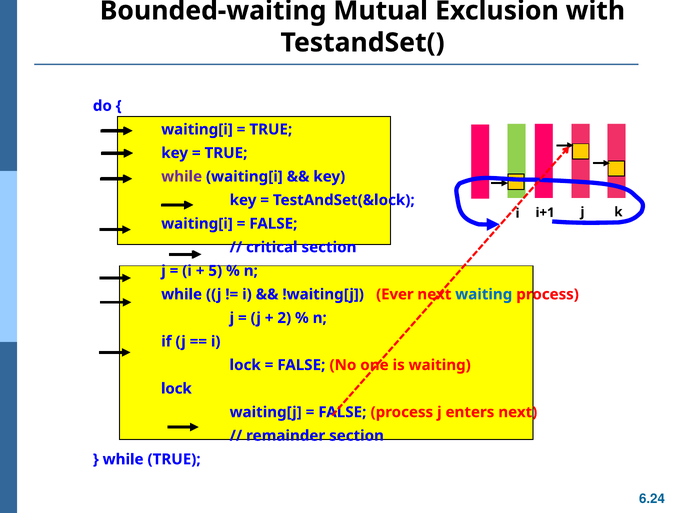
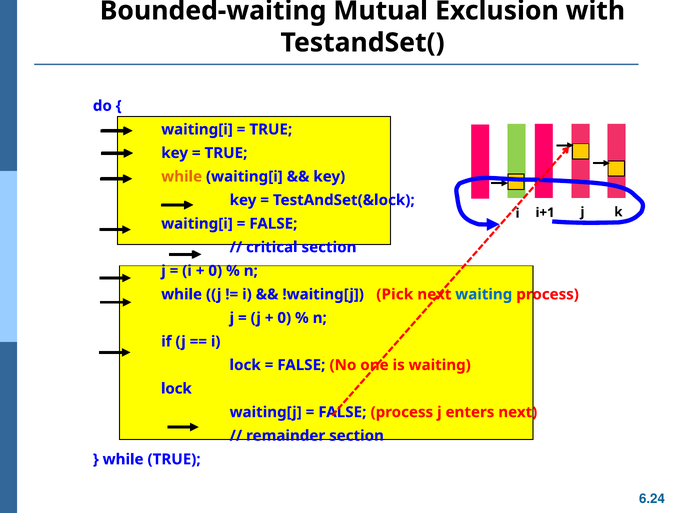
while colour: purple -> orange (182, 177)
5: 5 -> 0 (215, 271)
Ever: Ever -> Pick (395, 294)
2: 2 -> 0 (284, 318)
